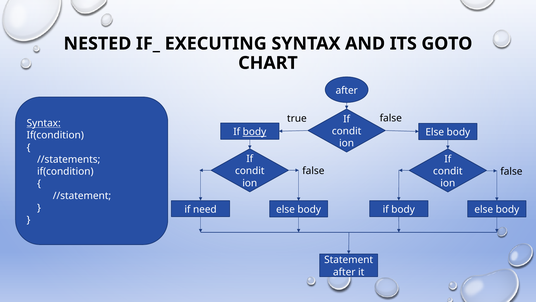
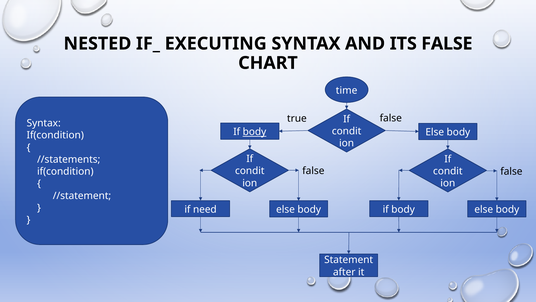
ITS GOTO: GOTO -> FALSE (447, 44)
after: after -> time (347, 90)
Syntax underline: present -> none (44, 123)
